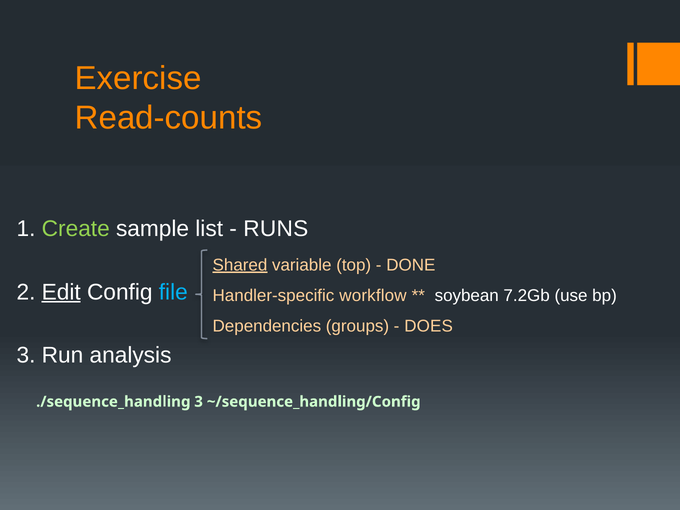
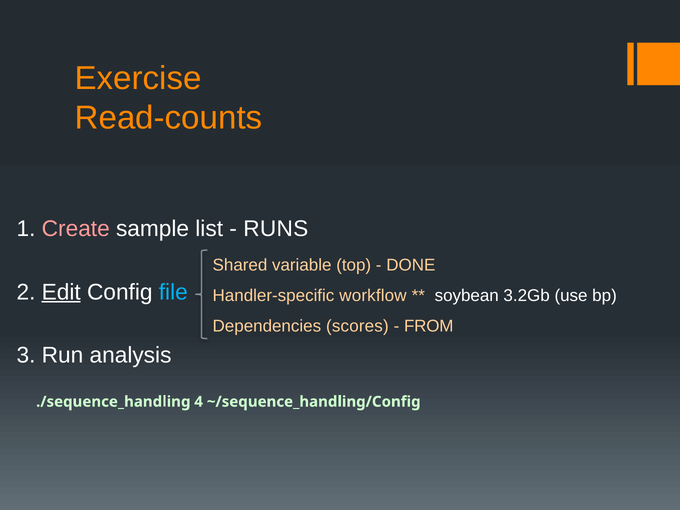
Create colour: light green -> pink (76, 229)
Shared underline: present -> none (240, 265)
7.2Gb: 7.2Gb -> 3.2Gb (527, 296)
groups: groups -> scores (357, 326)
DOES: DOES -> FROM (429, 326)
./sequence_handling 3: 3 -> 4 (199, 402)
